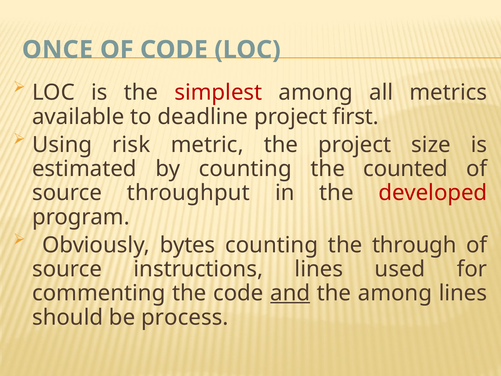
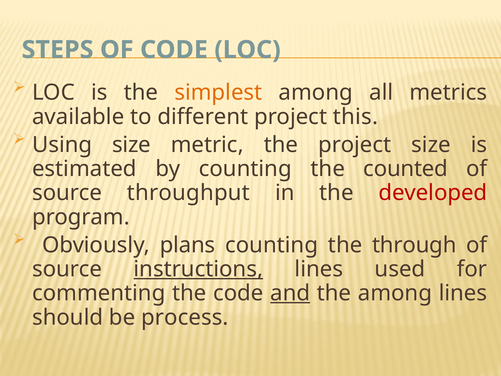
ONCE: ONCE -> STEPS (58, 50)
simplest colour: red -> orange (218, 93)
deadline: deadline -> different (203, 117)
first: first -> this (355, 117)
Using risk: risk -> size (132, 145)
bytes: bytes -> plans (188, 245)
instructions underline: none -> present (198, 269)
